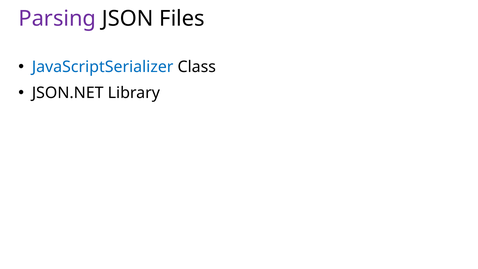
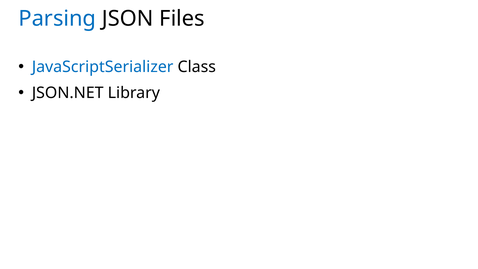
Parsing colour: purple -> blue (57, 19)
